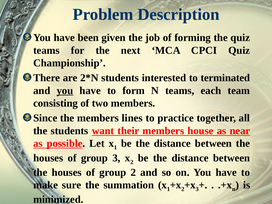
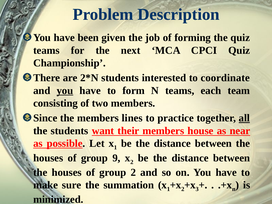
terminated: terminated -> coordinate (225, 78)
all underline: none -> present (244, 118)
group 3: 3 -> 9 (116, 158)
